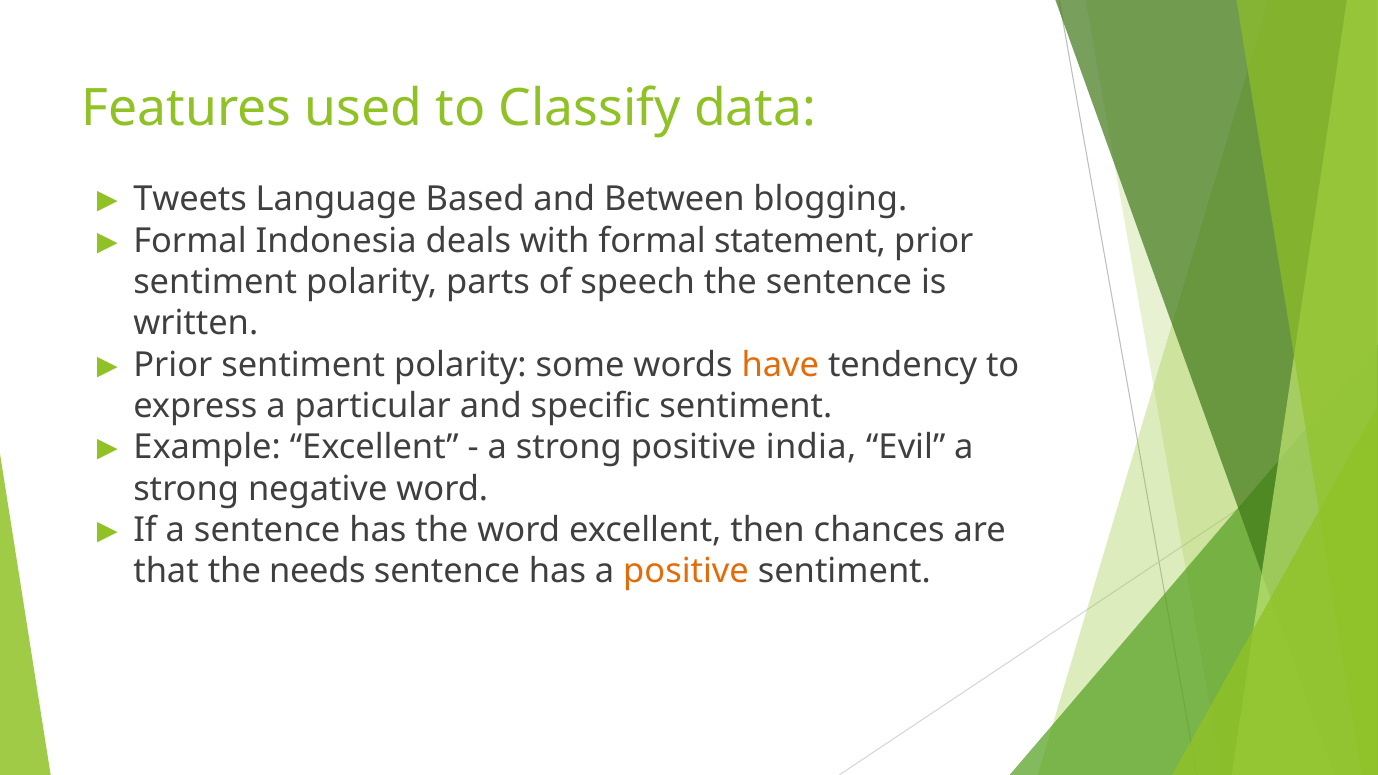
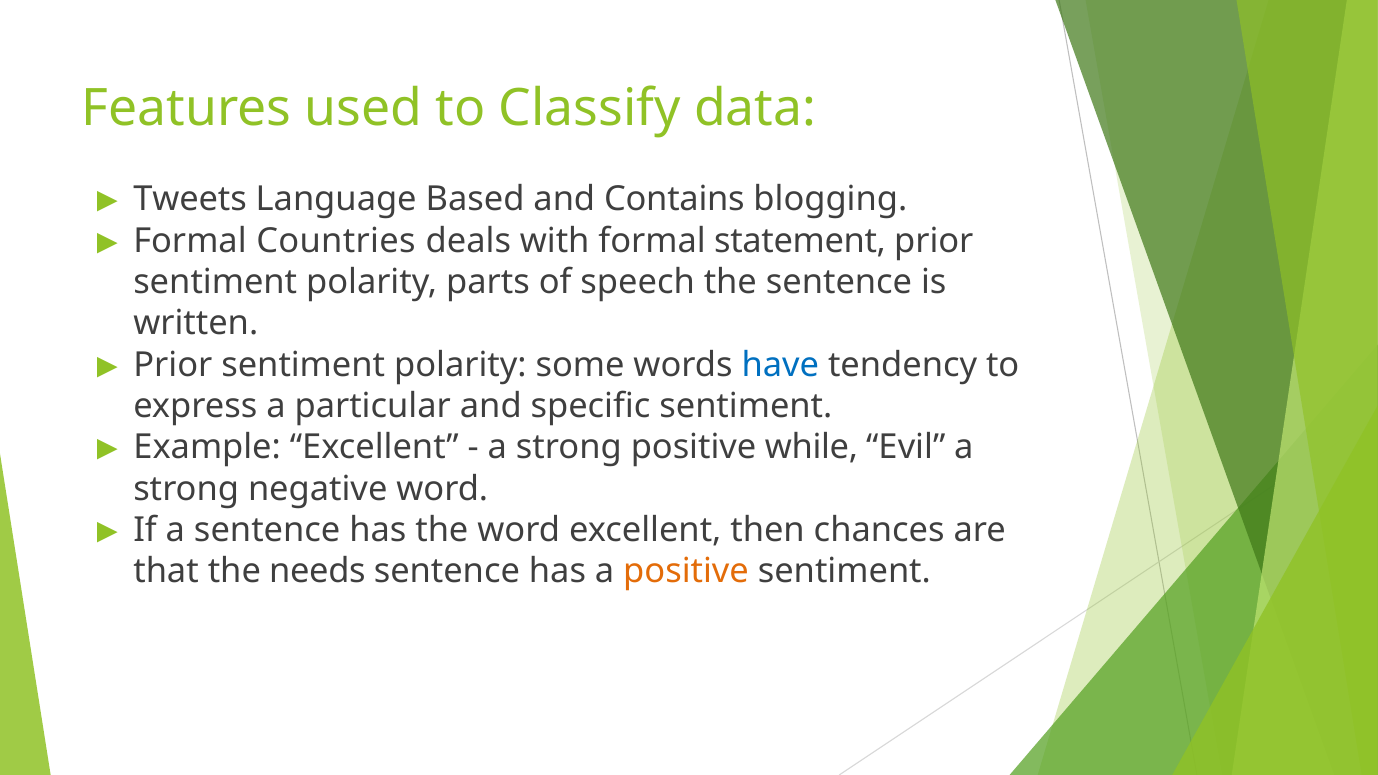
Between: Between -> Contains (674, 199)
Indonesia: Indonesia -> Countries (336, 241)
have colour: orange -> blue (780, 365)
india: india -> while (811, 447)
